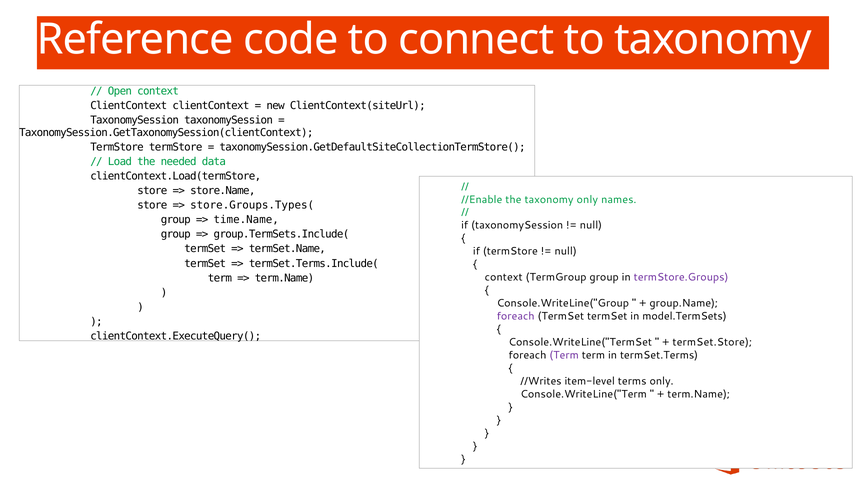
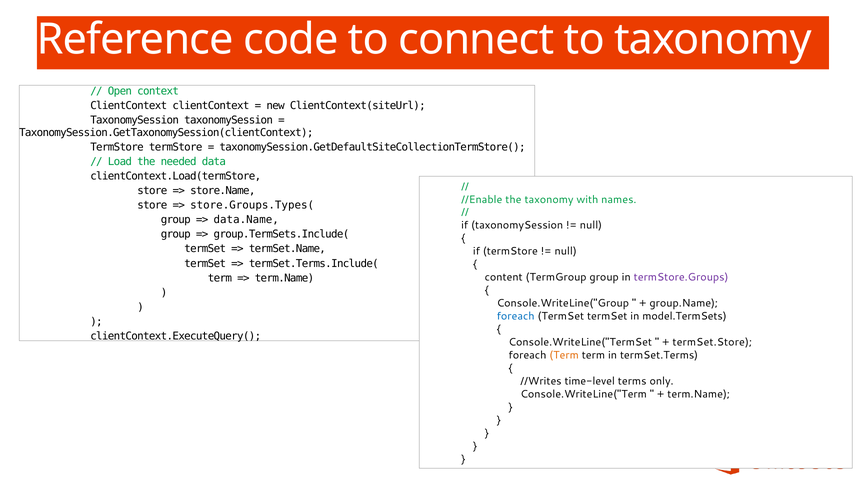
taxonomy only: only -> with (587, 200)
time.Name: time.Name -> data.Name (246, 220)
context: context -> content (504, 277)
foreach colour: purple -> blue (516, 316)
Term colour: purple -> orange (564, 355)
item-level: item-level -> time-level (590, 381)
